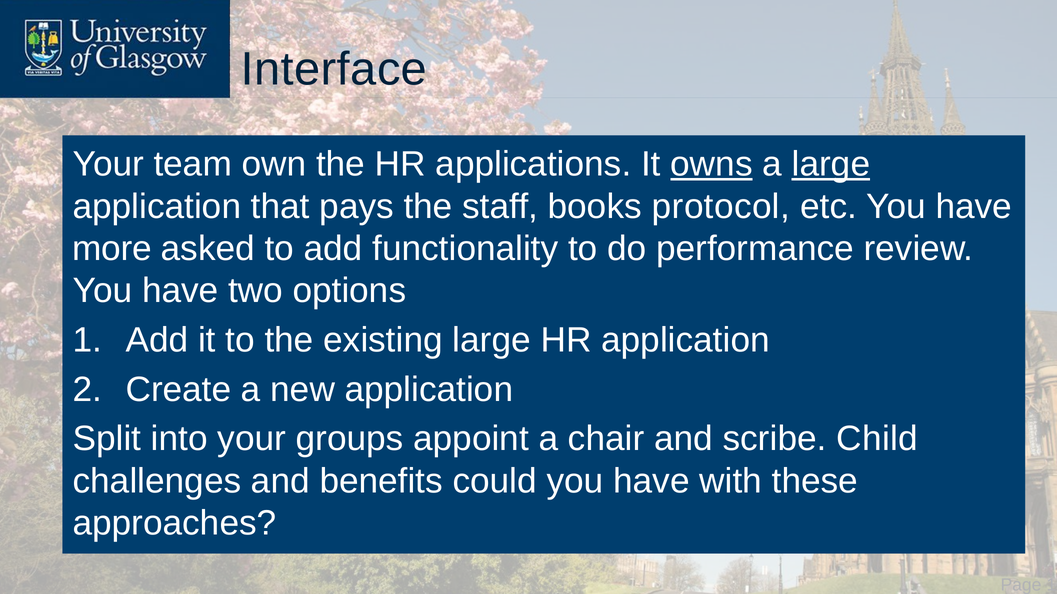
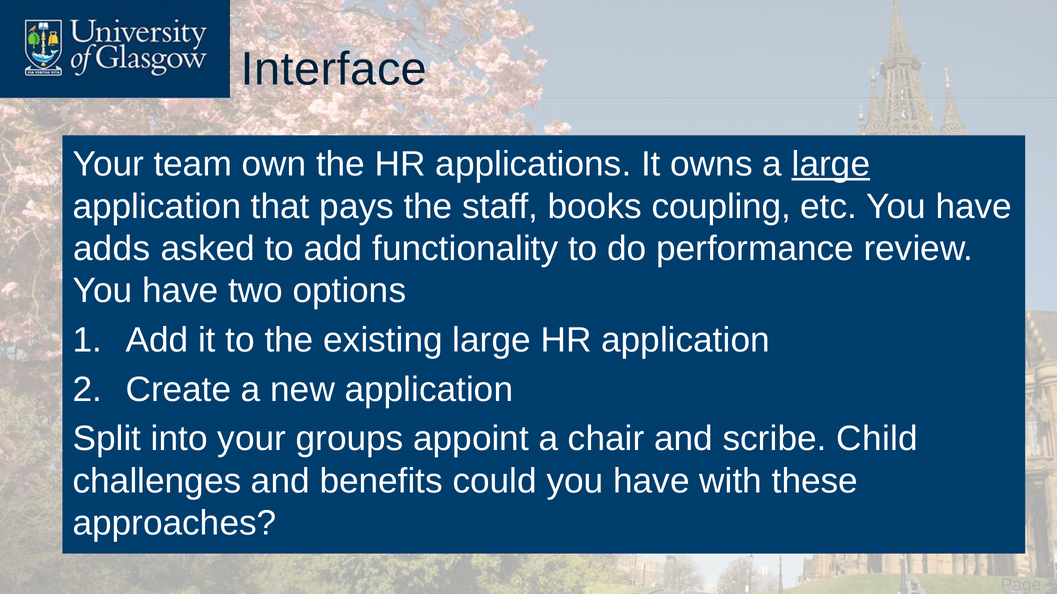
owns underline: present -> none (712, 164)
protocol: protocol -> coupling (721, 207)
more: more -> adds (112, 249)
